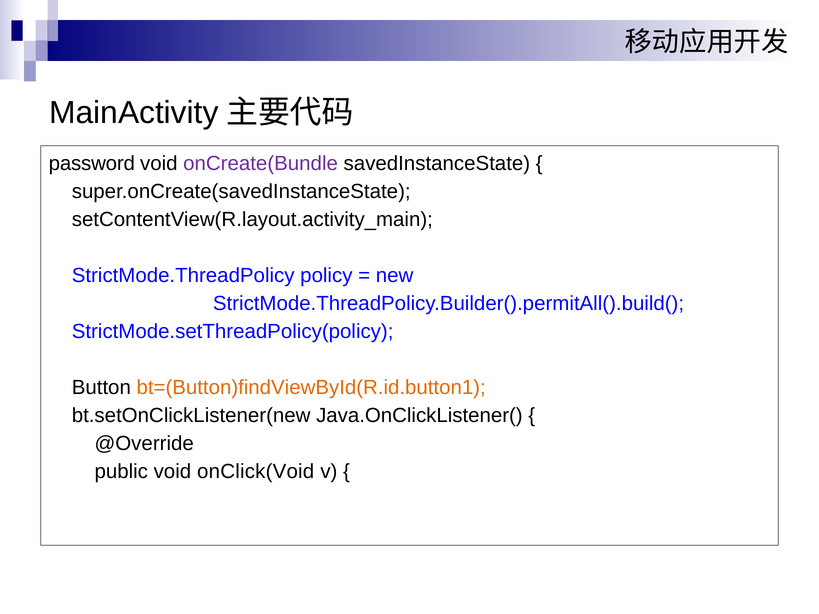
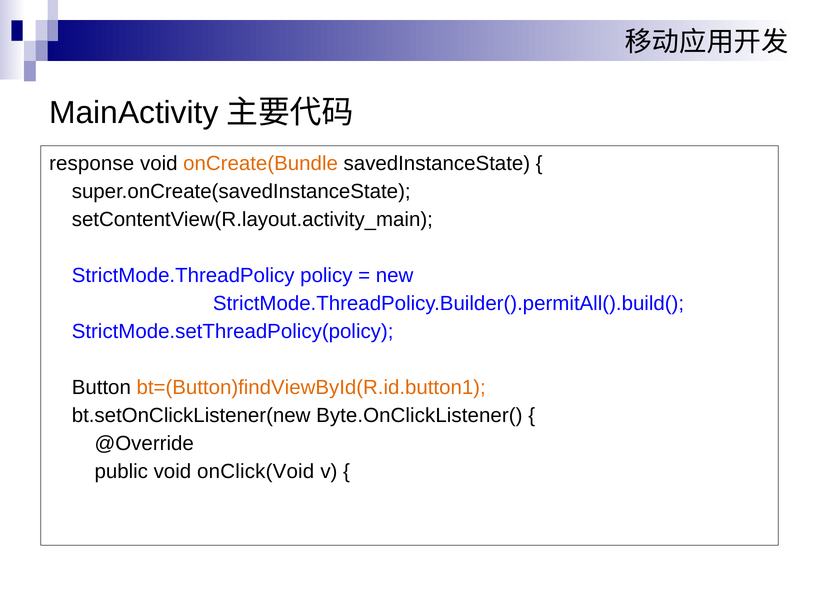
password: password -> response (92, 164)
onCreate(Bundle colour: purple -> orange (261, 164)
Java.OnClickListener(: Java.OnClickListener( -> Byte.OnClickListener( (419, 416)
